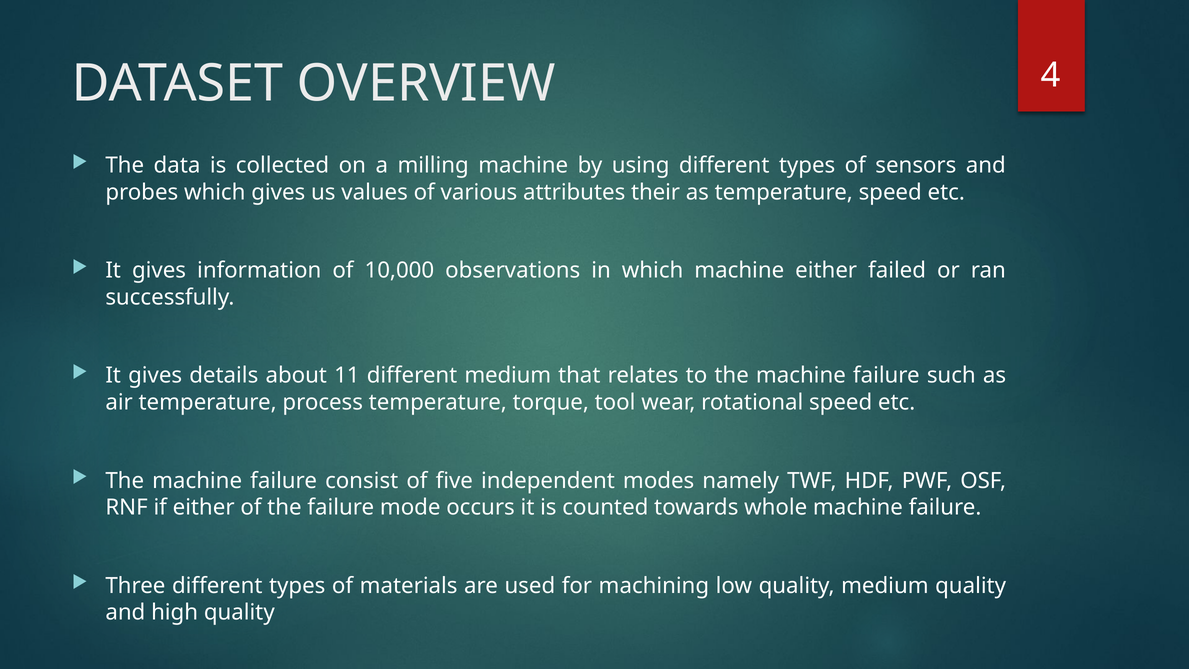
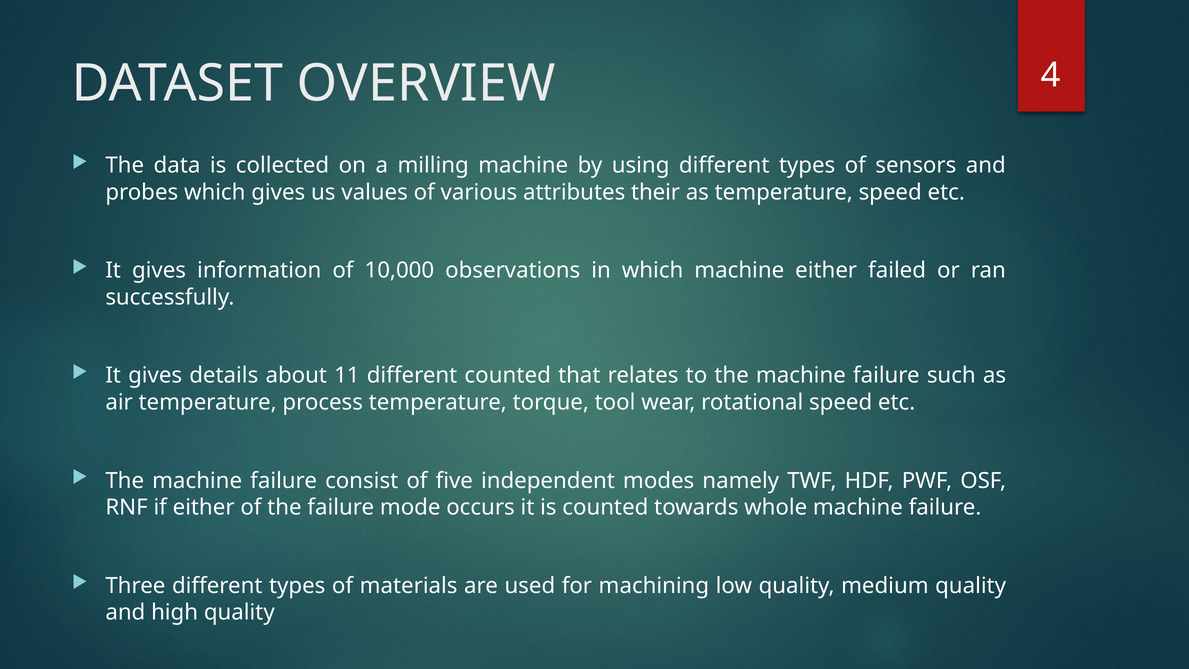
different medium: medium -> counted (508, 375)
